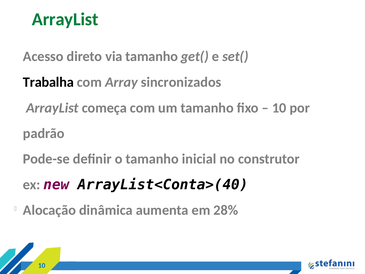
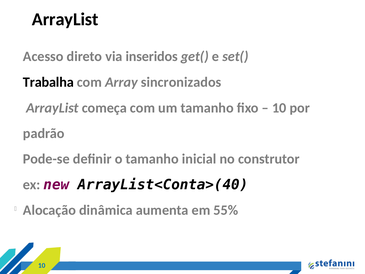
ArrayList colour: green -> black (65, 19)
via tamanho: tamanho -> inseridos (152, 56)
28%: 28% -> 55% (226, 210)
